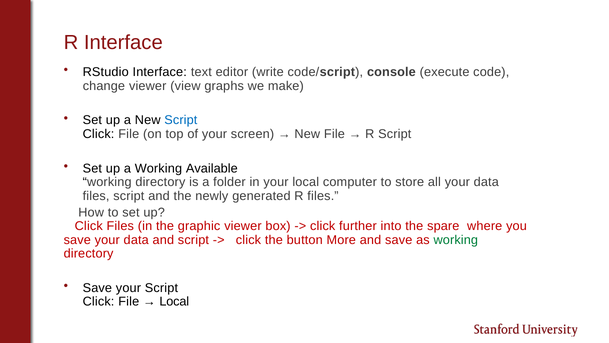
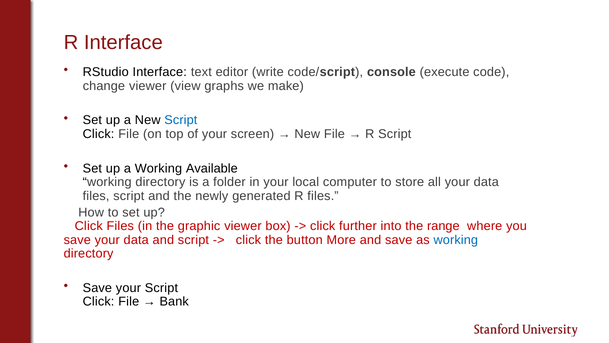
spare: spare -> range (443, 226)
working colour: green -> blue (456, 240)
Local: Local -> Bank (174, 301)
